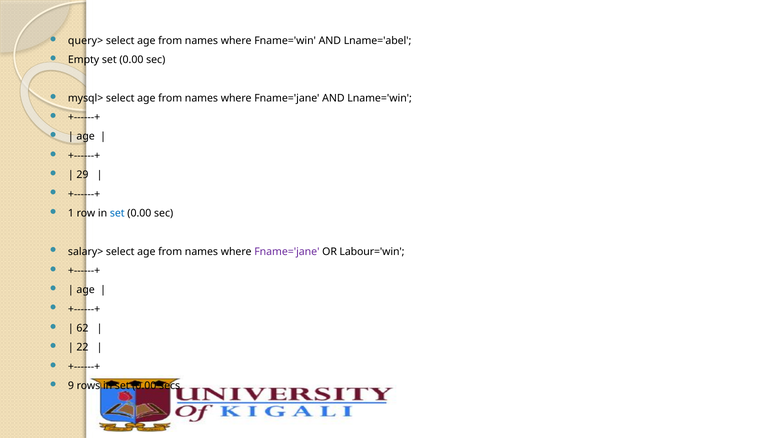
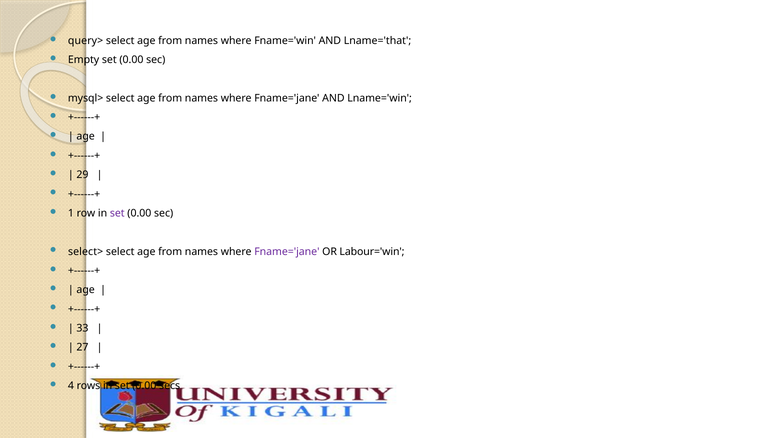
Lname='abel: Lname='abel -> Lname='that (378, 41)
set colour: blue -> purple (117, 213)
salary>: salary> -> select> (86, 251)
62: 62 -> 33 (82, 328)
22: 22 -> 27 (82, 347)
9: 9 -> 4 (71, 385)
